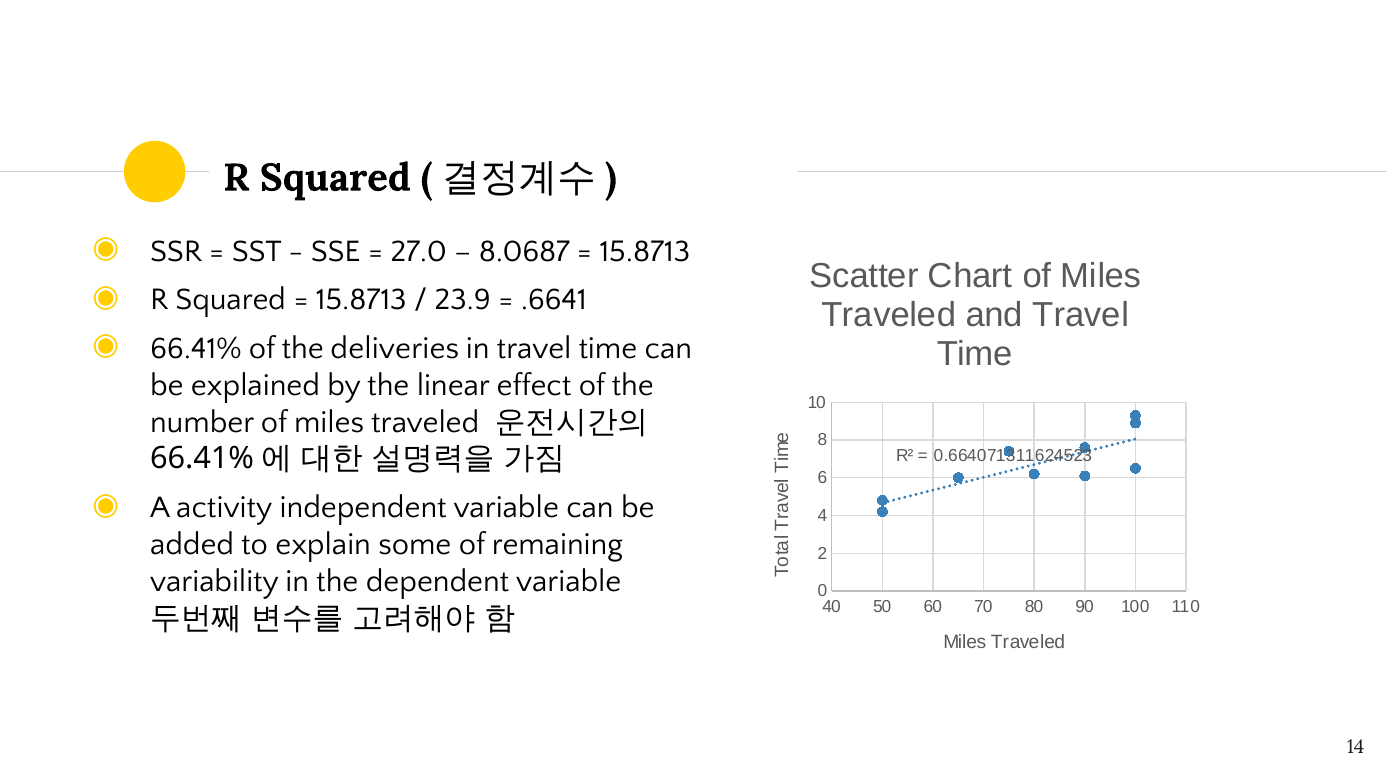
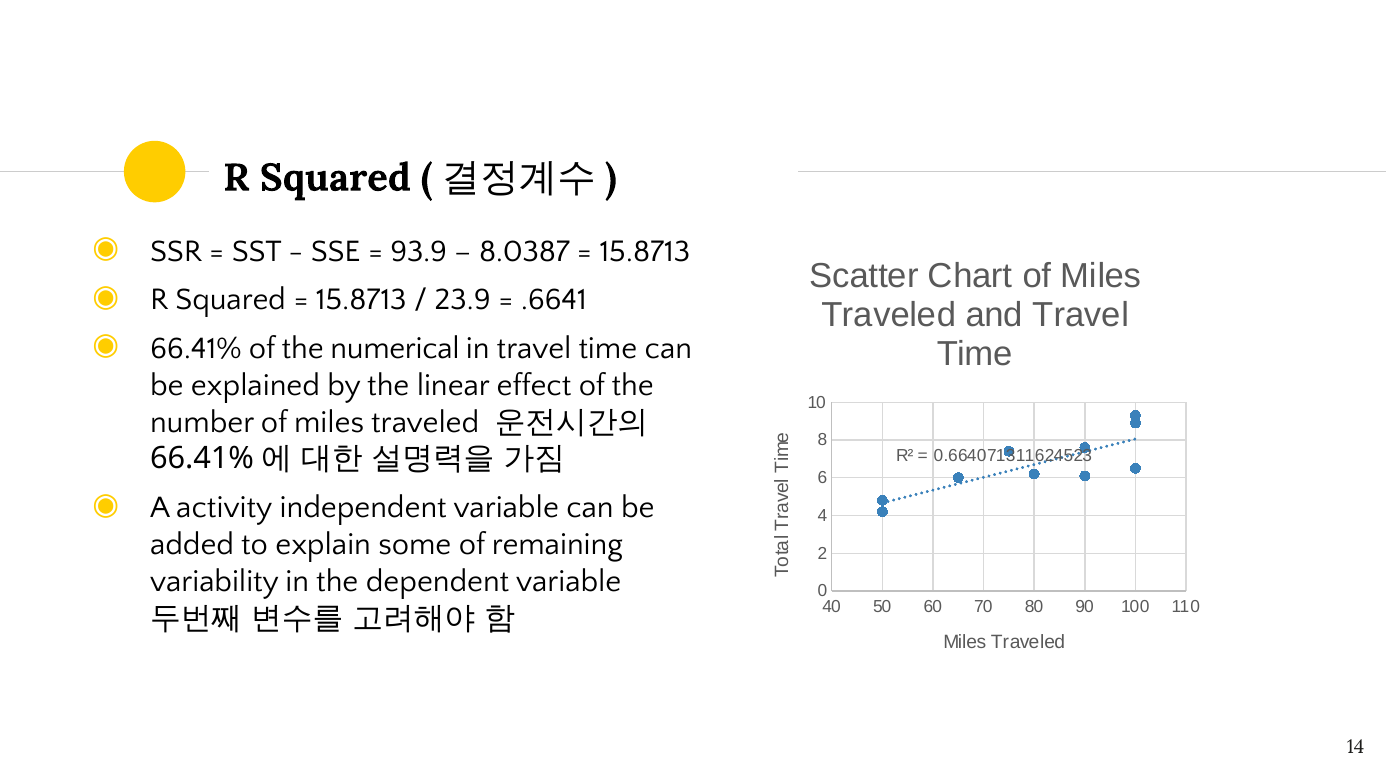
27.0: 27.0 -> 93.9 (419, 251)
8.0687: 8.0687 -> 8.0387 (524, 251)
deliveries: deliveries -> numerical (395, 348)
